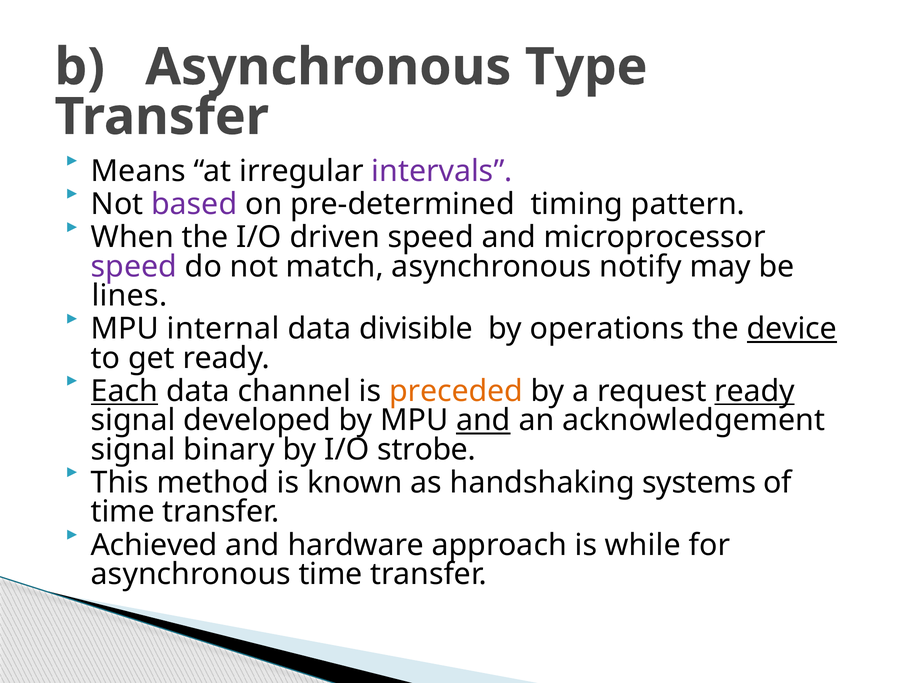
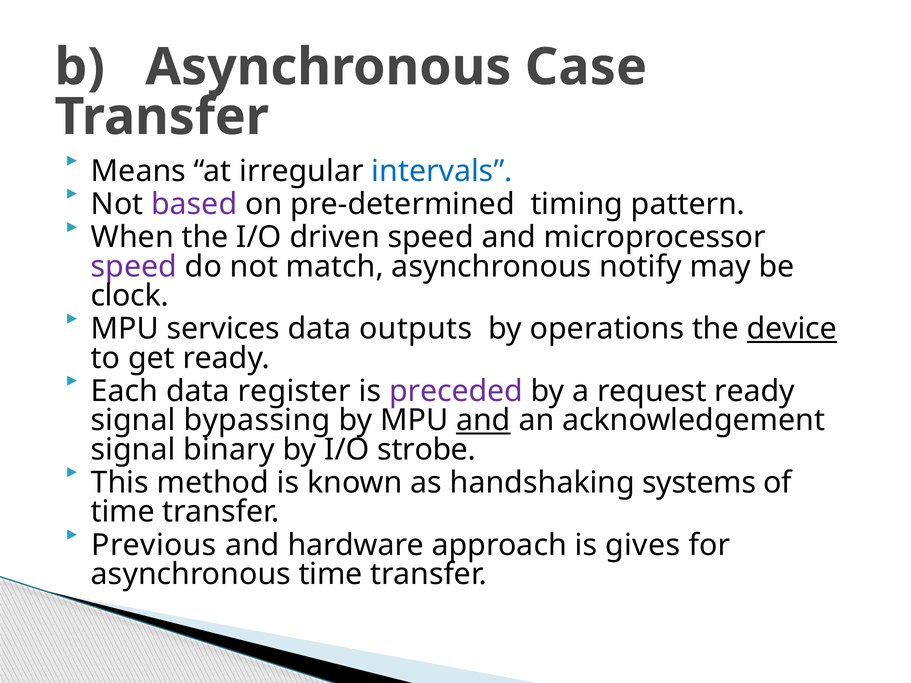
Type: Type -> Case (586, 67)
intervals colour: purple -> blue (442, 171)
lines: lines -> clock (130, 296)
internal: internal -> services (223, 329)
divisible: divisible -> outputs (416, 329)
Each underline: present -> none (125, 391)
channel: channel -> register (294, 391)
preceded colour: orange -> purple (456, 391)
ready underline: present -> none (755, 391)
developed: developed -> bypassing (257, 421)
Achieved: Achieved -> Previous (154, 545)
while: while -> gives (643, 545)
